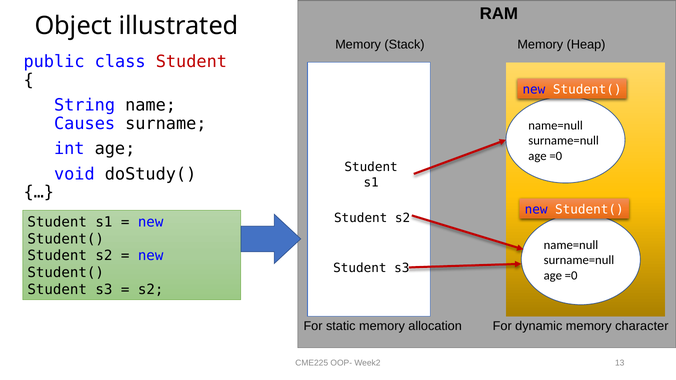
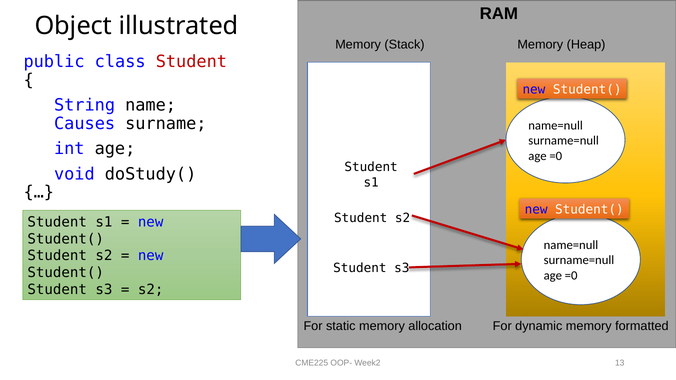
character: character -> formatted (642, 326)
